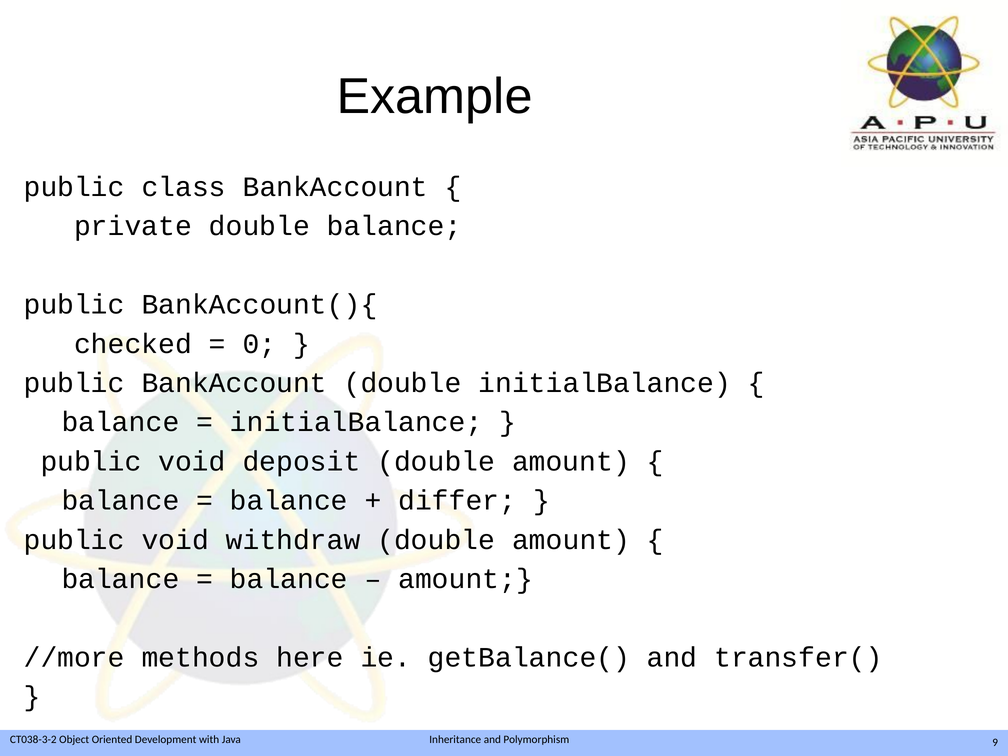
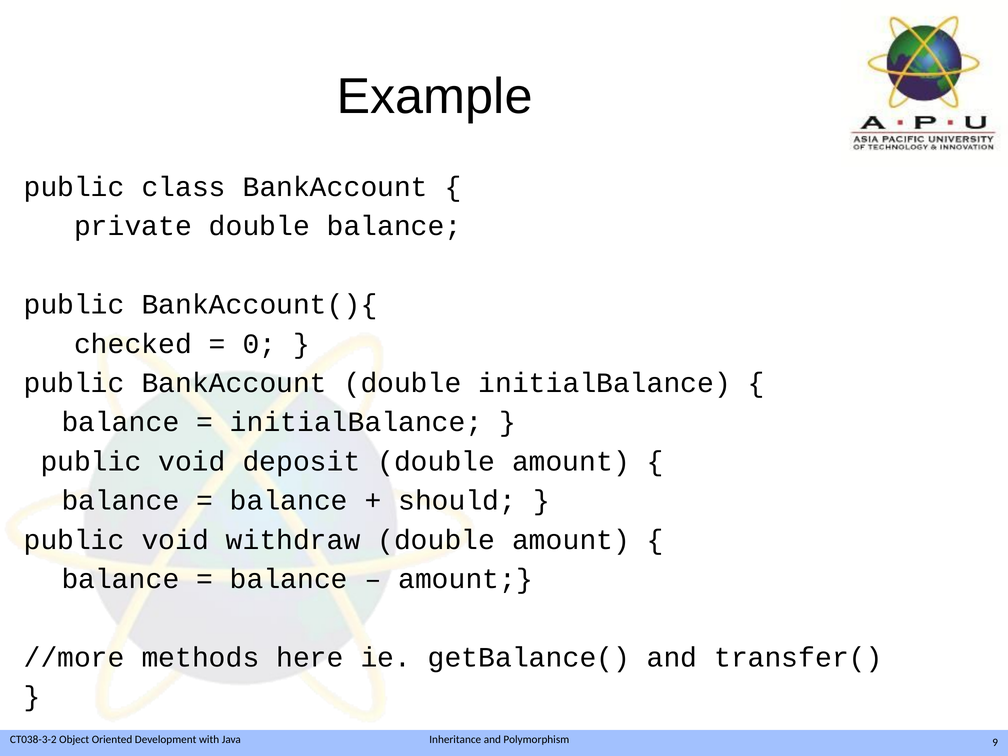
differ: differ -> should (457, 501)
